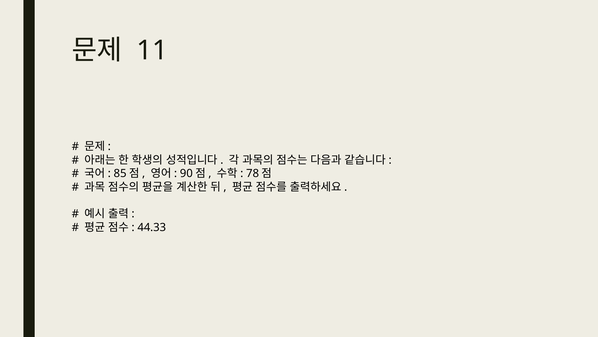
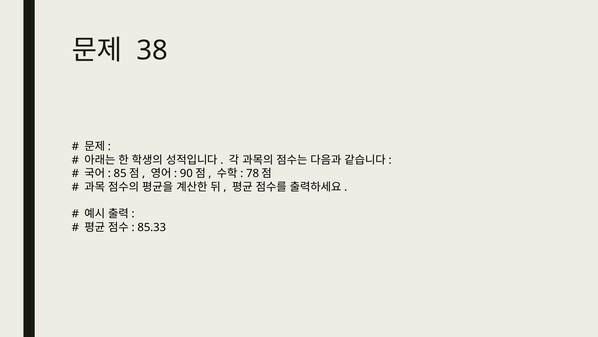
11: 11 -> 38 (152, 50)
44.33: 44.33 -> 85.33 (152, 227)
